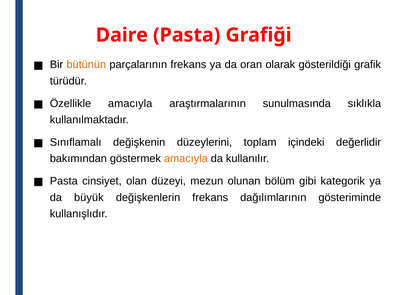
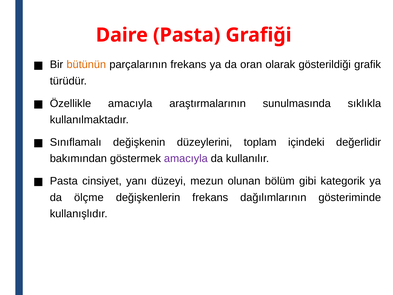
amacıyla colour: orange -> purple (186, 158)
olan: olan -> yanı (137, 181)
büyük: büyük -> ölçme (89, 197)
